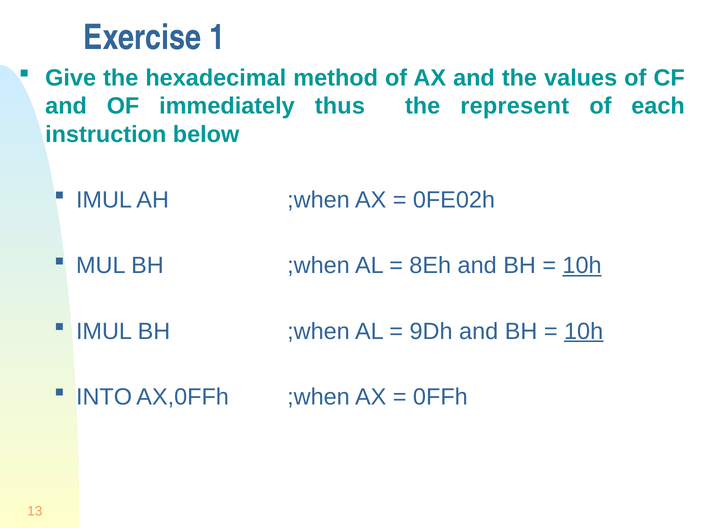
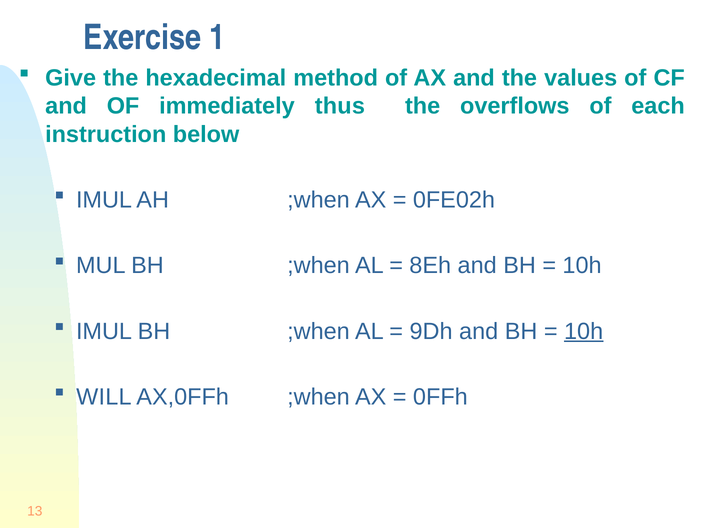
represent: represent -> overflows (515, 106)
10h underline: present -> none (582, 266)
INTO: INTO -> WILL (104, 397)
